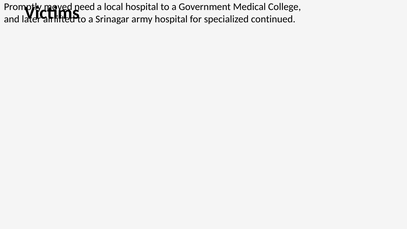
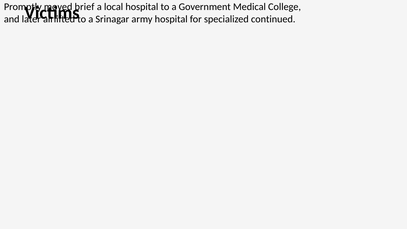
need: need -> brief (85, 7)
